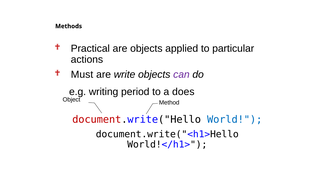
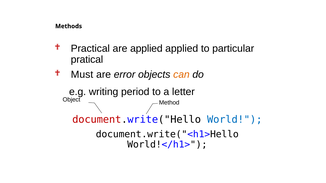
are objects: objects -> applied (146, 49)
actions: actions -> pratical (87, 60)
write: write -> error (125, 75)
can colour: purple -> orange (181, 75)
does: does -> letter (183, 92)
